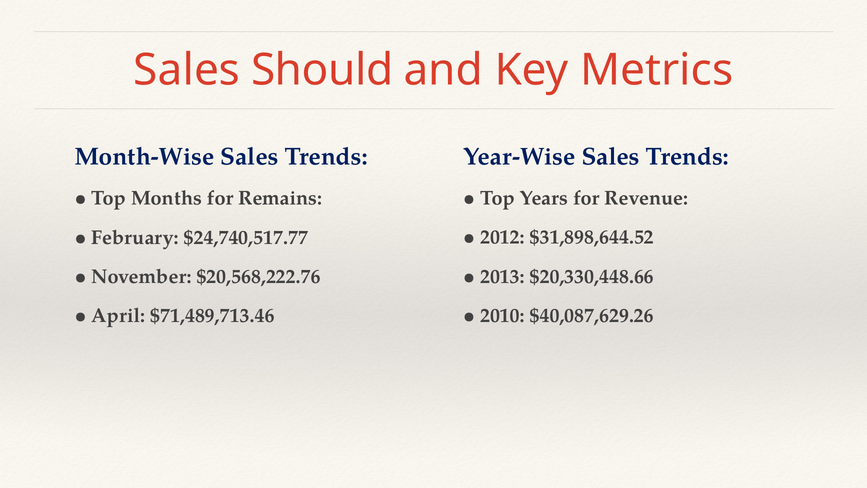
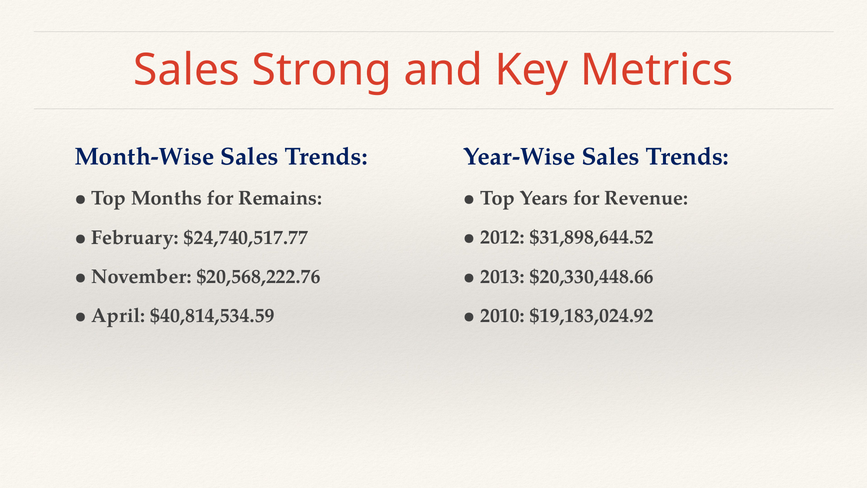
Should: Should -> Strong (322, 70)
$40,087,629.26: $40,087,629.26 -> $19,183,024.92 (592, 316)
$71,489,713.46: $71,489,713.46 -> $40,814,534.59 (212, 316)
